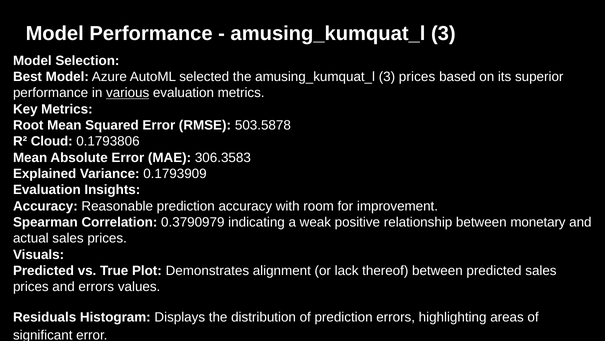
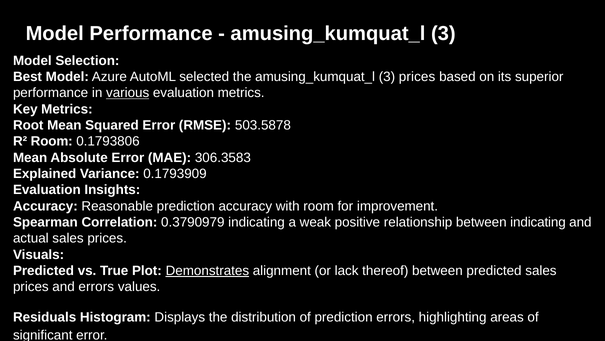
R² Cloud: Cloud -> Room (52, 141)
between monetary: monetary -> indicating (538, 222)
Demonstrates underline: none -> present (207, 270)
